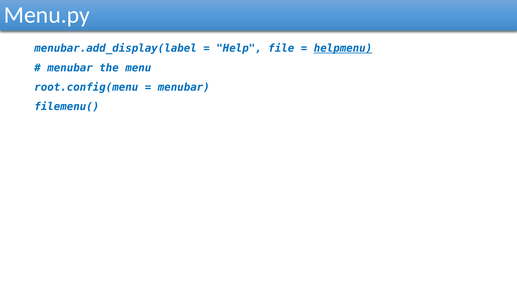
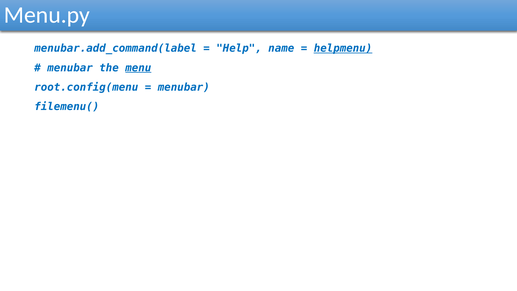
menubar.add_display(label: menubar.add_display(label -> menubar.add_command(label (116, 48)
file: file -> name (281, 48)
menu underline: none -> present (138, 68)
